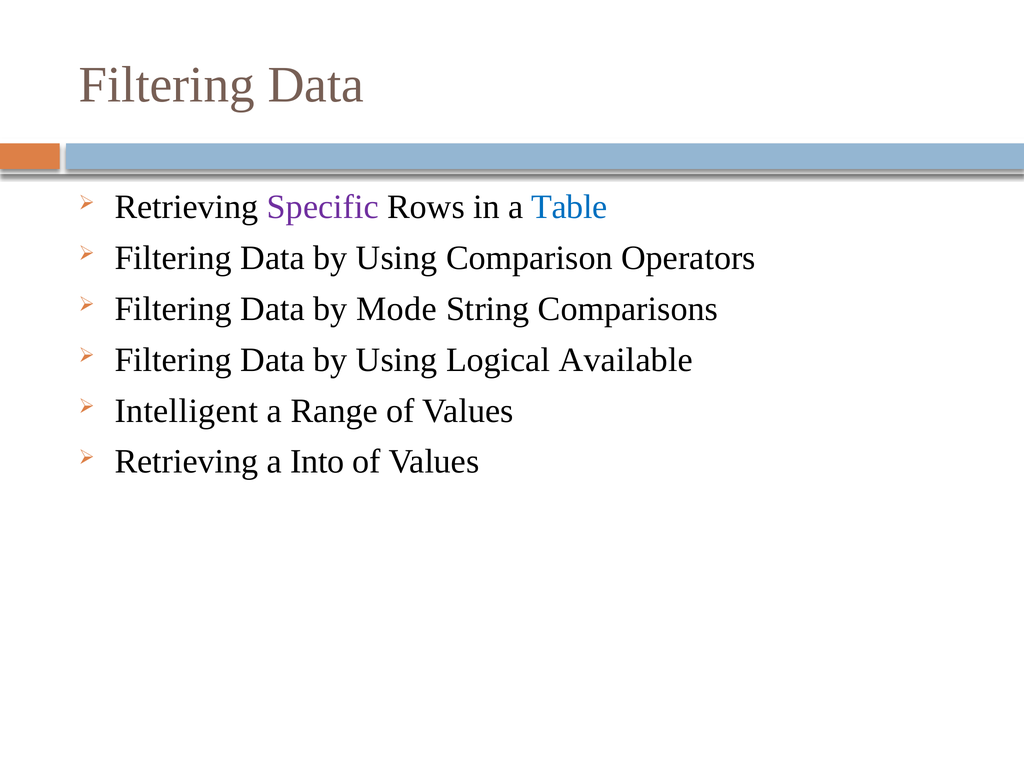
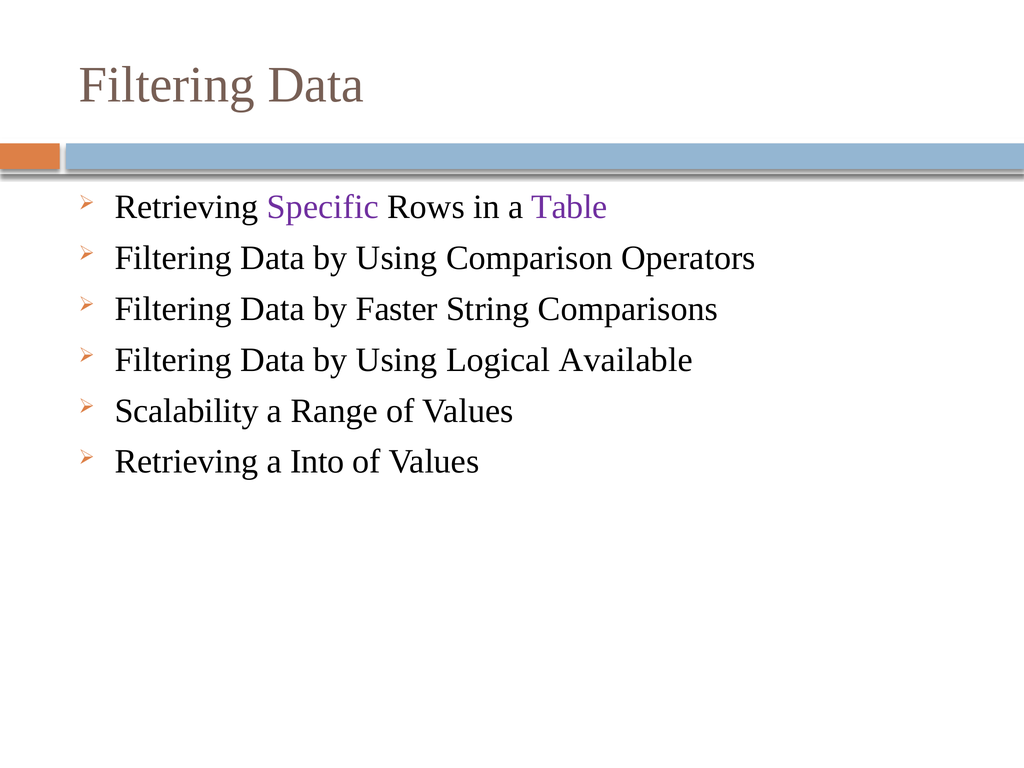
Table colour: blue -> purple (569, 207)
Mode: Mode -> Faster (397, 309)
Intelligent: Intelligent -> Scalability (187, 411)
